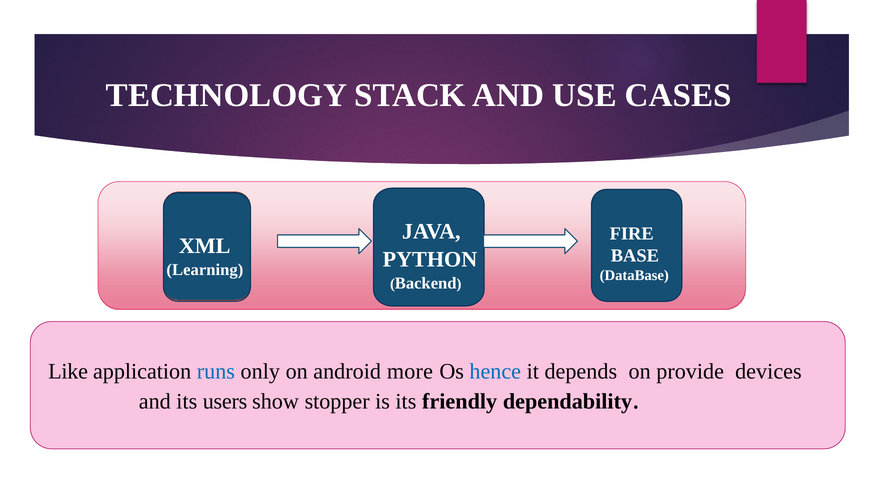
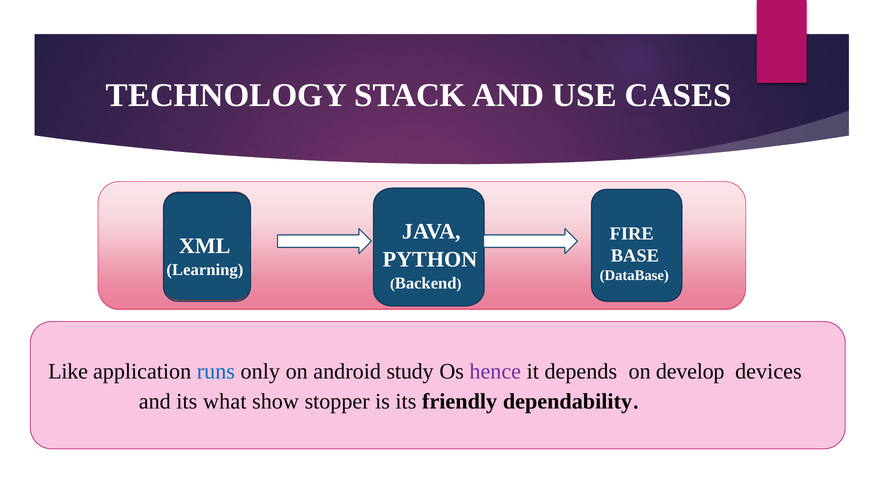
more: more -> study (410, 372)
hence colour: blue -> purple (495, 372)
provide: provide -> develop (690, 372)
users: users -> what (225, 402)
